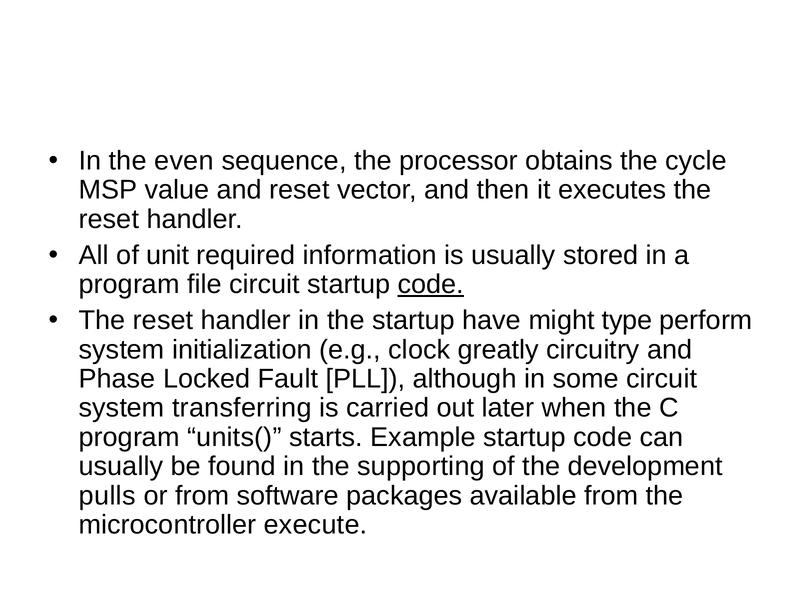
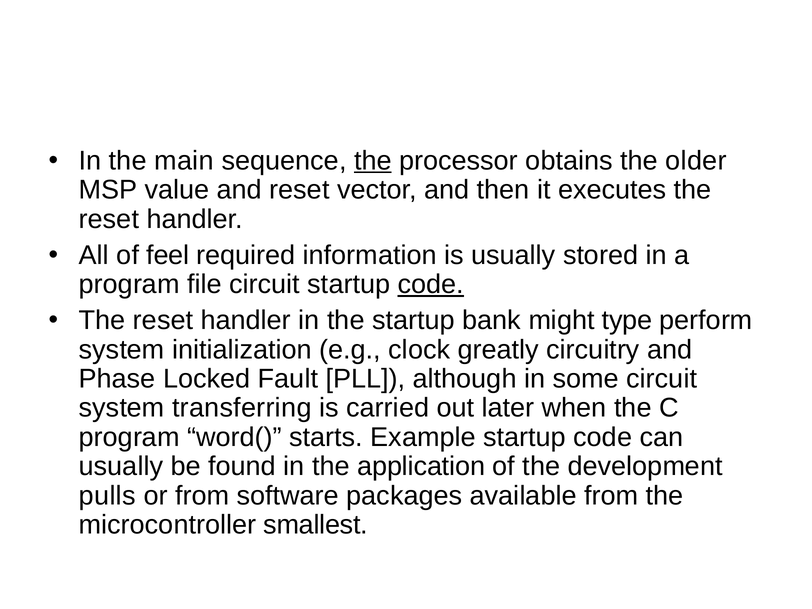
even: even -> main (184, 161)
the underline: none -> present (373, 161)
cycle: cycle -> older (696, 161)
unit: unit -> feel (168, 255)
have: have -> bank (492, 320)
units(: units( -> word( (234, 437)
supporting: supporting -> application (421, 466)
execute: execute -> smallest (316, 525)
